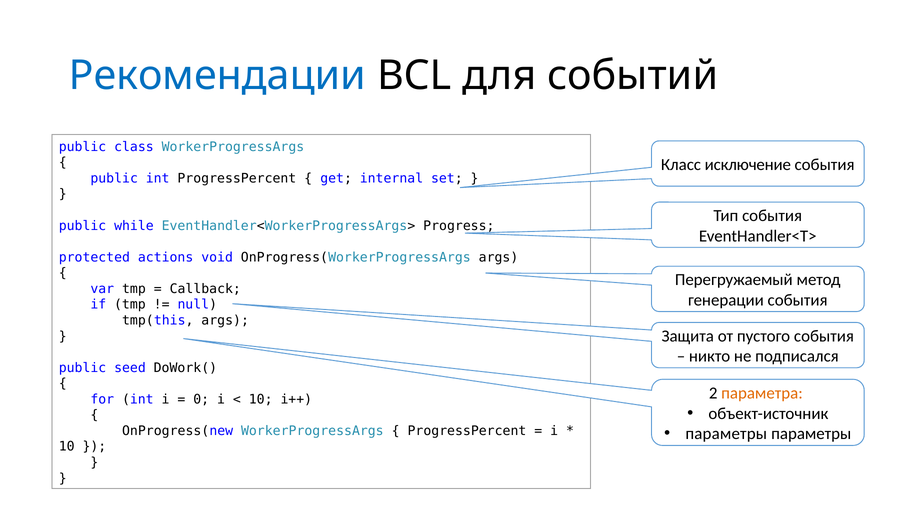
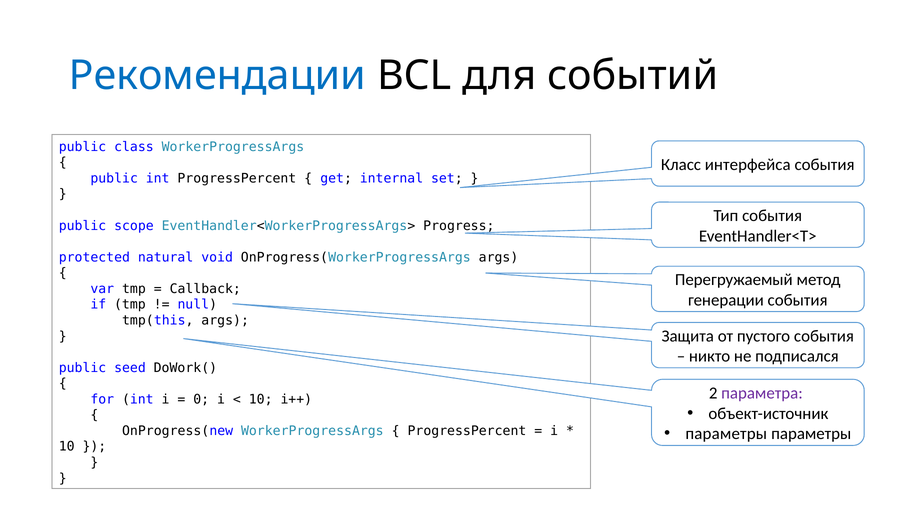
исключение: исключение -> интерфейса (748, 165)
while: while -> scope (134, 226)
actions: actions -> natural (166, 257)
параметра colour: orange -> purple (762, 393)
